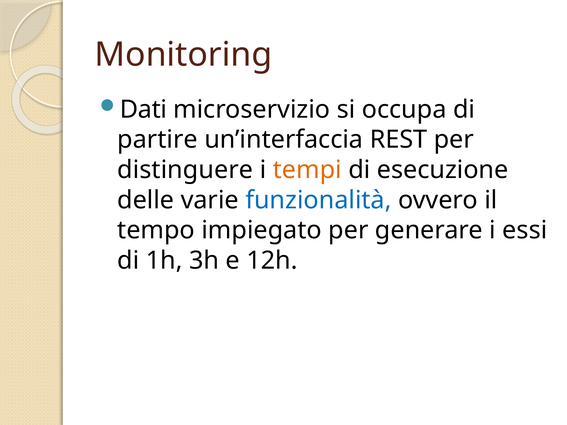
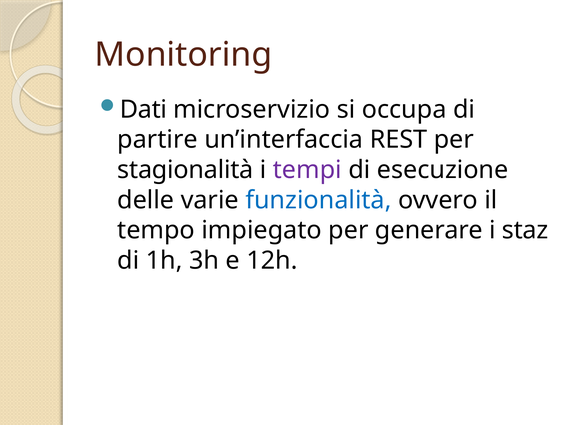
distinguere: distinguere -> stagionalità (185, 170)
tempi colour: orange -> purple (307, 170)
essi: essi -> staz (525, 230)
